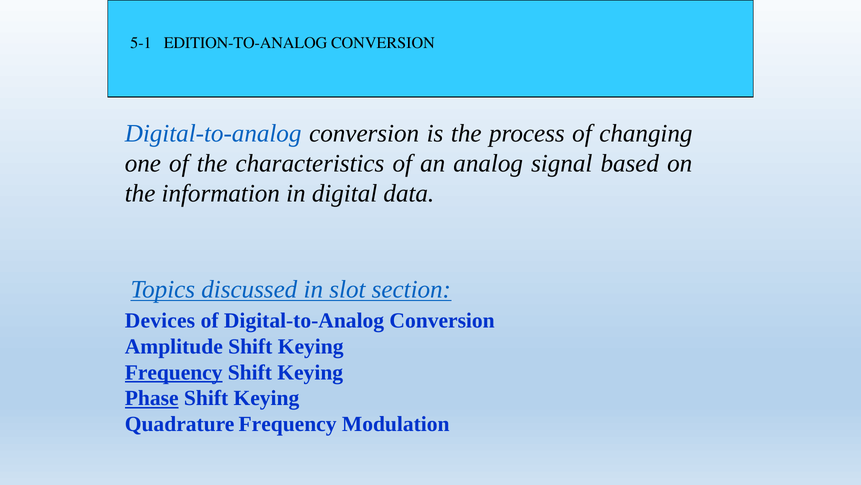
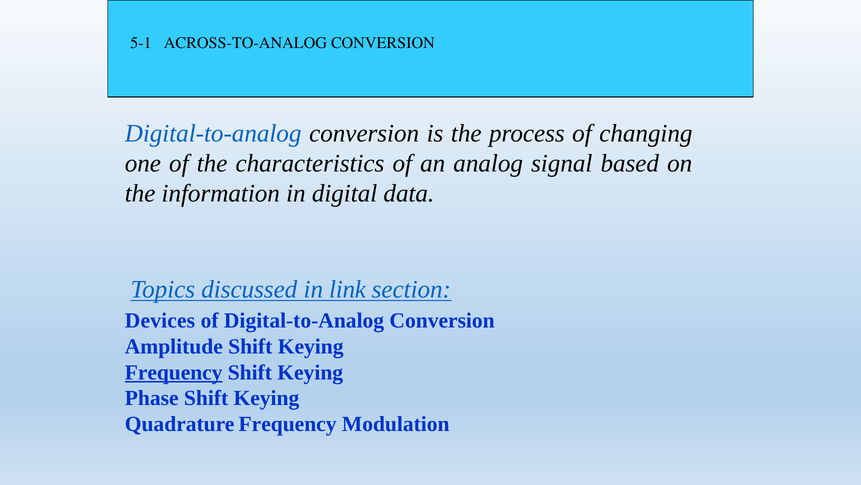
EDITION-TO-ANALOG: EDITION-TO-ANALOG -> ACROSS-TO-ANALOG (245, 43)
slot: slot -> link (348, 289)
Phase underline: present -> none (152, 398)
